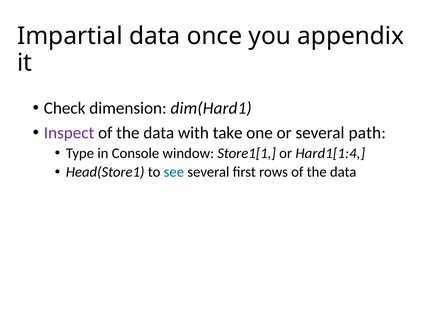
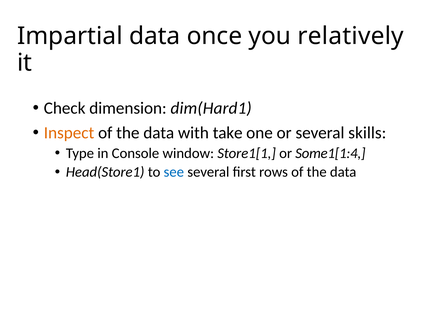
appendix: appendix -> relatively (351, 36)
Inspect colour: purple -> orange (69, 133)
path: path -> skills (367, 133)
Hard1[1:4: Hard1[1:4 -> Some1[1:4 (330, 153)
